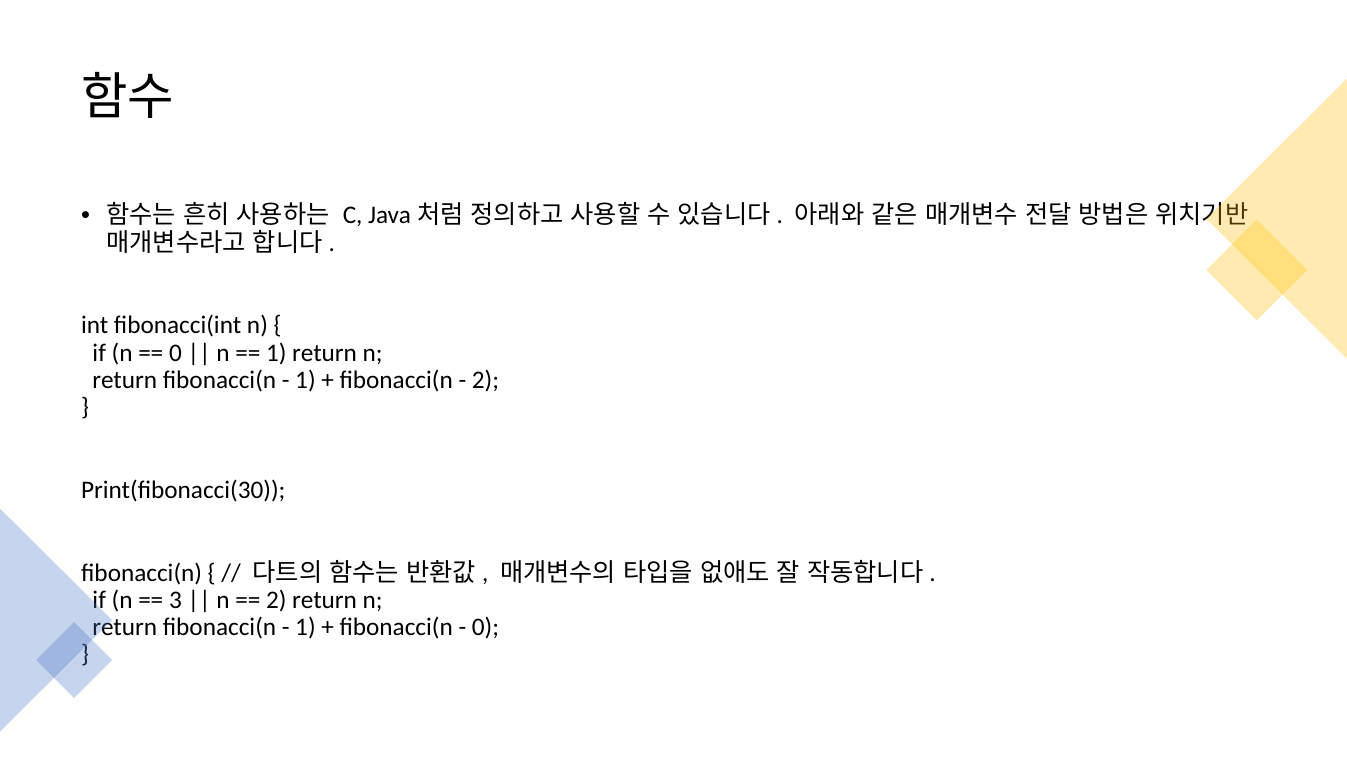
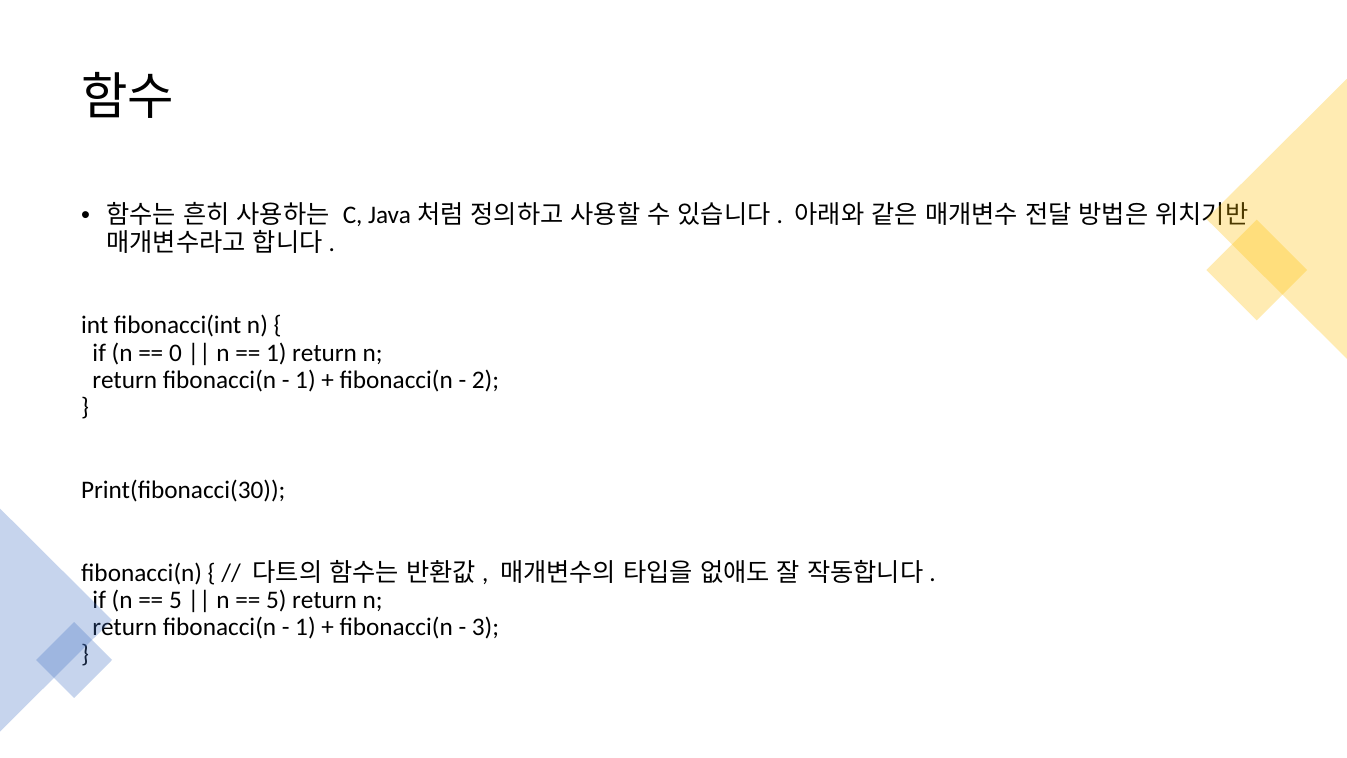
3: 3 -> 5 (175, 600)
2: 2 -> 5 (276, 600)
0: 0 -> 3 (486, 627)
